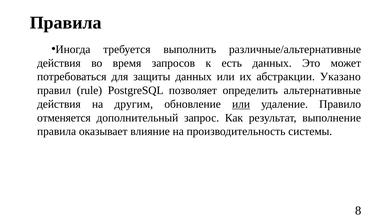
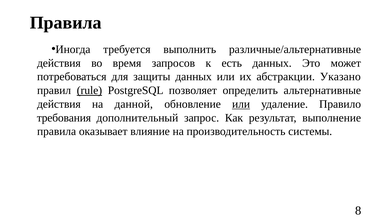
rule underline: none -> present (89, 90)
другим: другим -> данной (134, 104)
отменяется: отменяется -> требования (64, 118)
